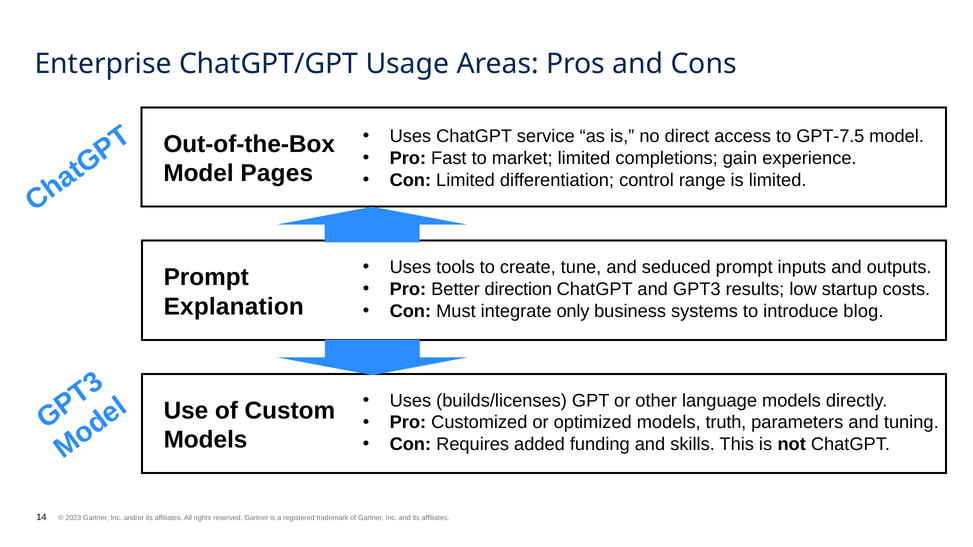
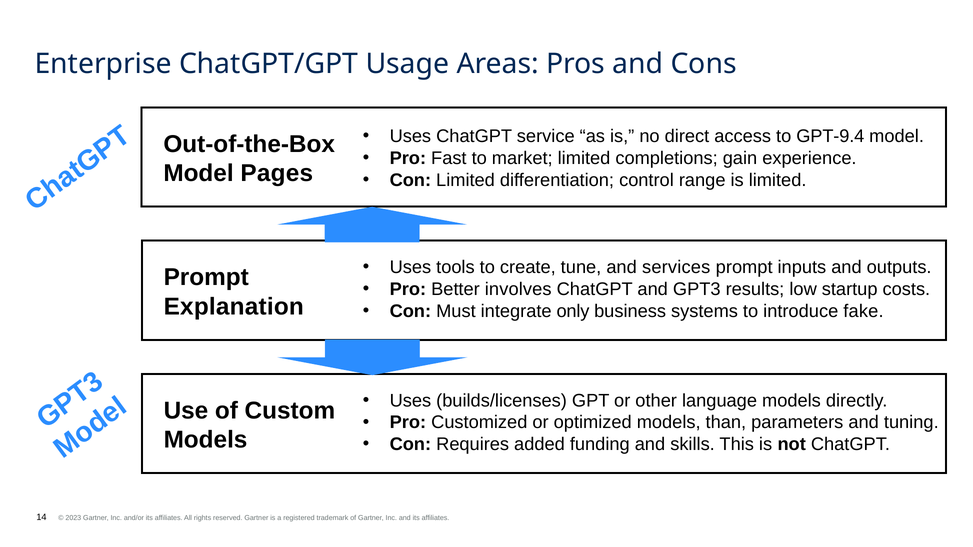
GPT-7.5: GPT-7.5 -> GPT-9.4 (830, 136)
seduced: seduced -> services (676, 268)
direction: direction -> involves (518, 289)
blog: blog -> fake (863, 311)
truth: truth -> than (726, 423)
